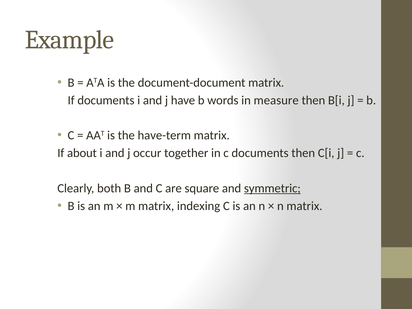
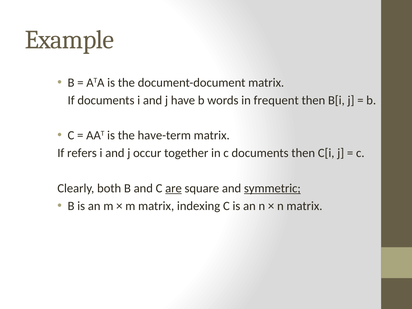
measure: measure -> frequent (276, 100)
about: about -> refers (82, 153)
are underline: none -> present (174, 188)
